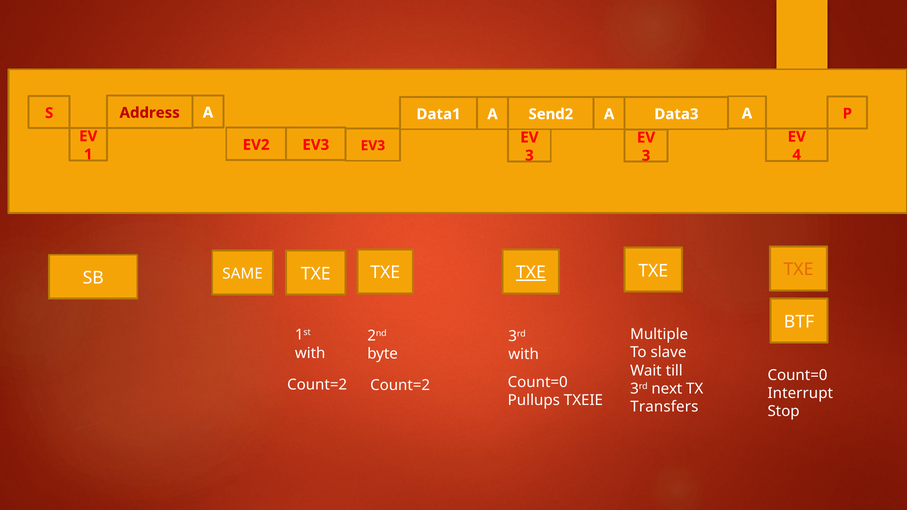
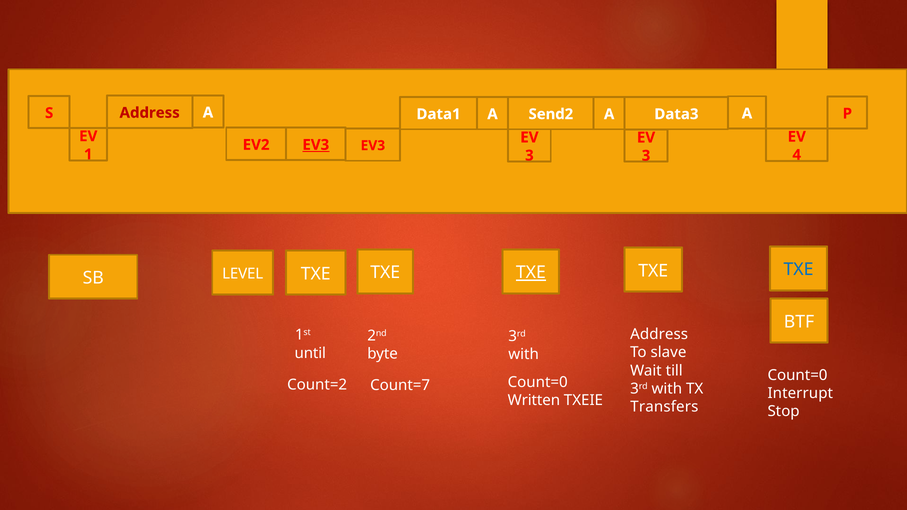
EV3 underline: none -> present (316, 145)
TXE colour: orange -> blue (799, 270)
SAME: SAME -> LEVEL (243, 274)
Multiple: Multiple -> Address (659, 334)
with: with -> until (310, 353)
Count=2 Count=2: Count=2 -> Count=7 (400, 385)
next: next -> with (667, 389)
Pullups: Pullups -> Written (534, 400)
